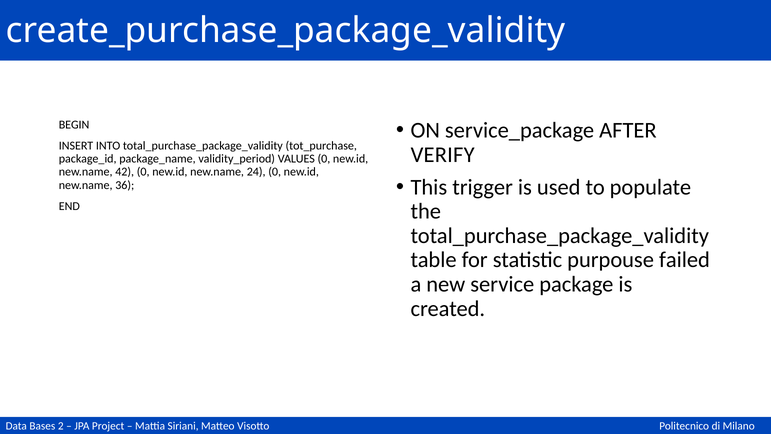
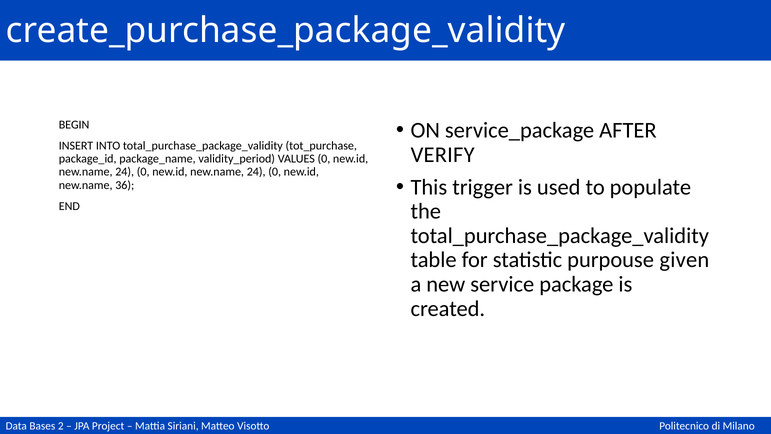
42: 42 -> 24 (125, 172)
failed: failed -> given (684, 260)
